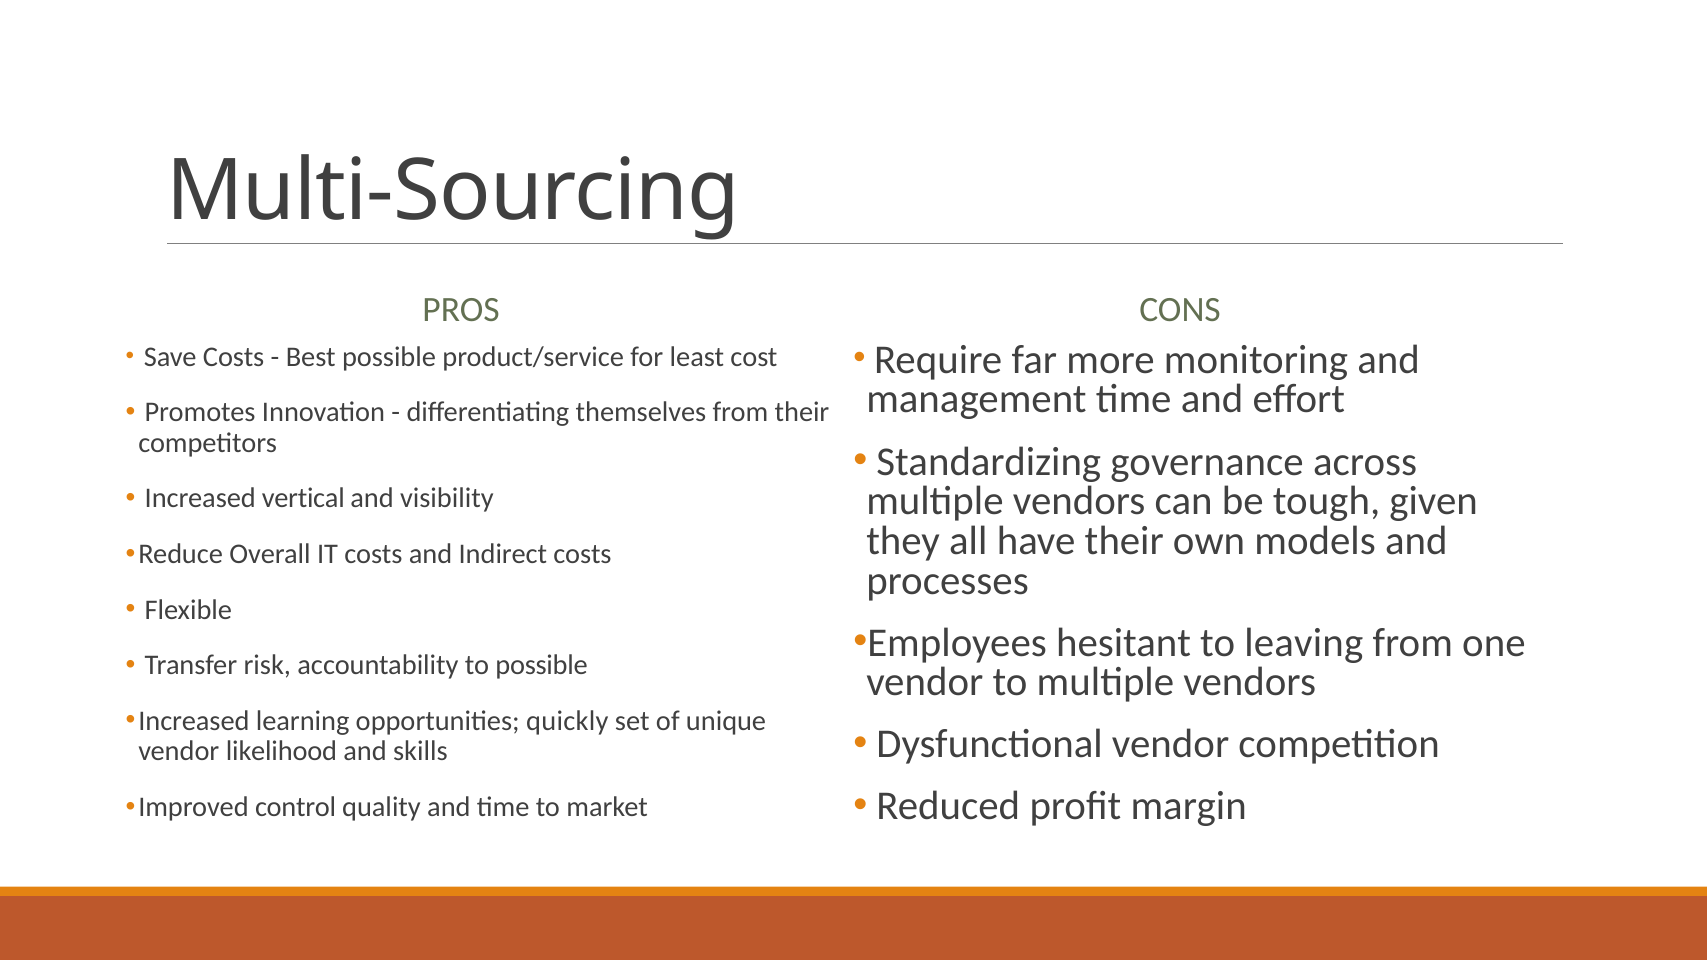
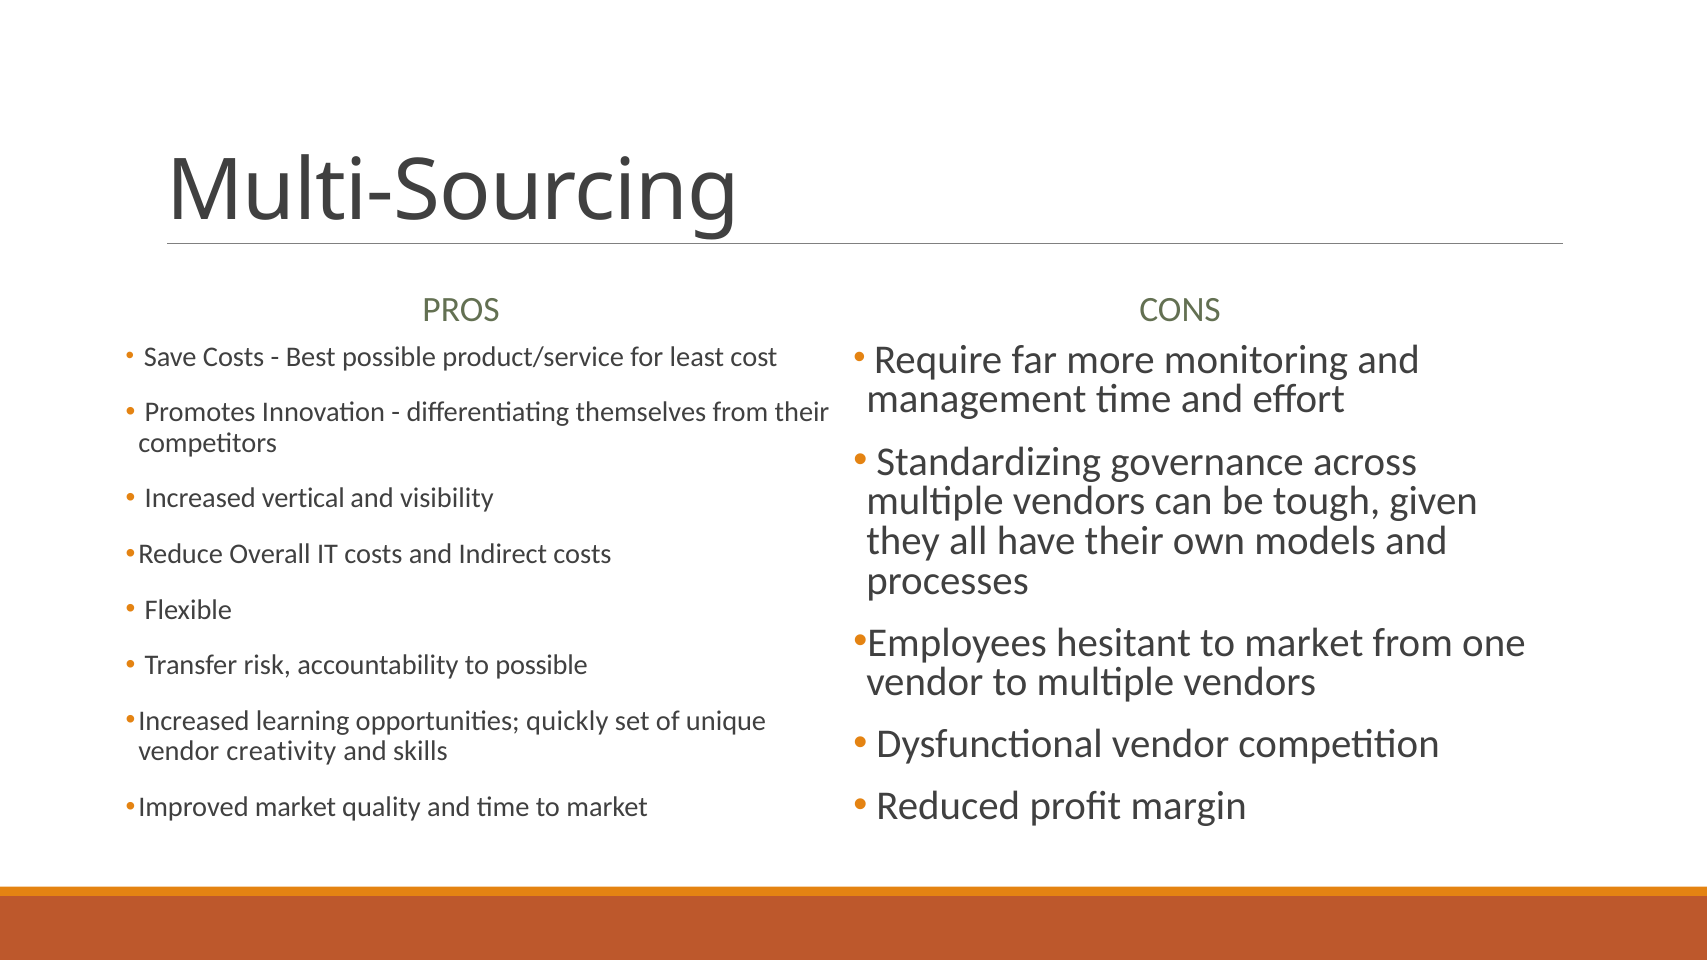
hesitant to leaving: leaving -> market (1304, 643)
likelihood: likelihood -> creativity (281, 752)
Improved control: control -> market (296, 807)
